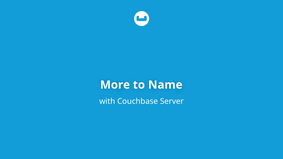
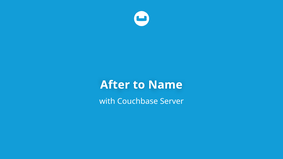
More: More -> After (115, 85)
